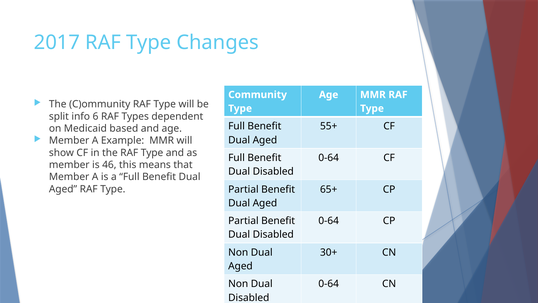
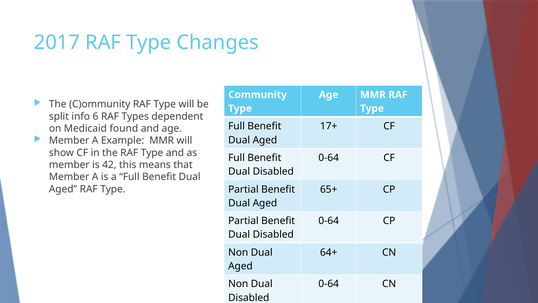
55+: 55+ -> 17+ (329, 126)
based: based -> found (124, 128)
46: 46 -> 42 (109, 165)
30+: 30+ -> 64+ (329, 252)
